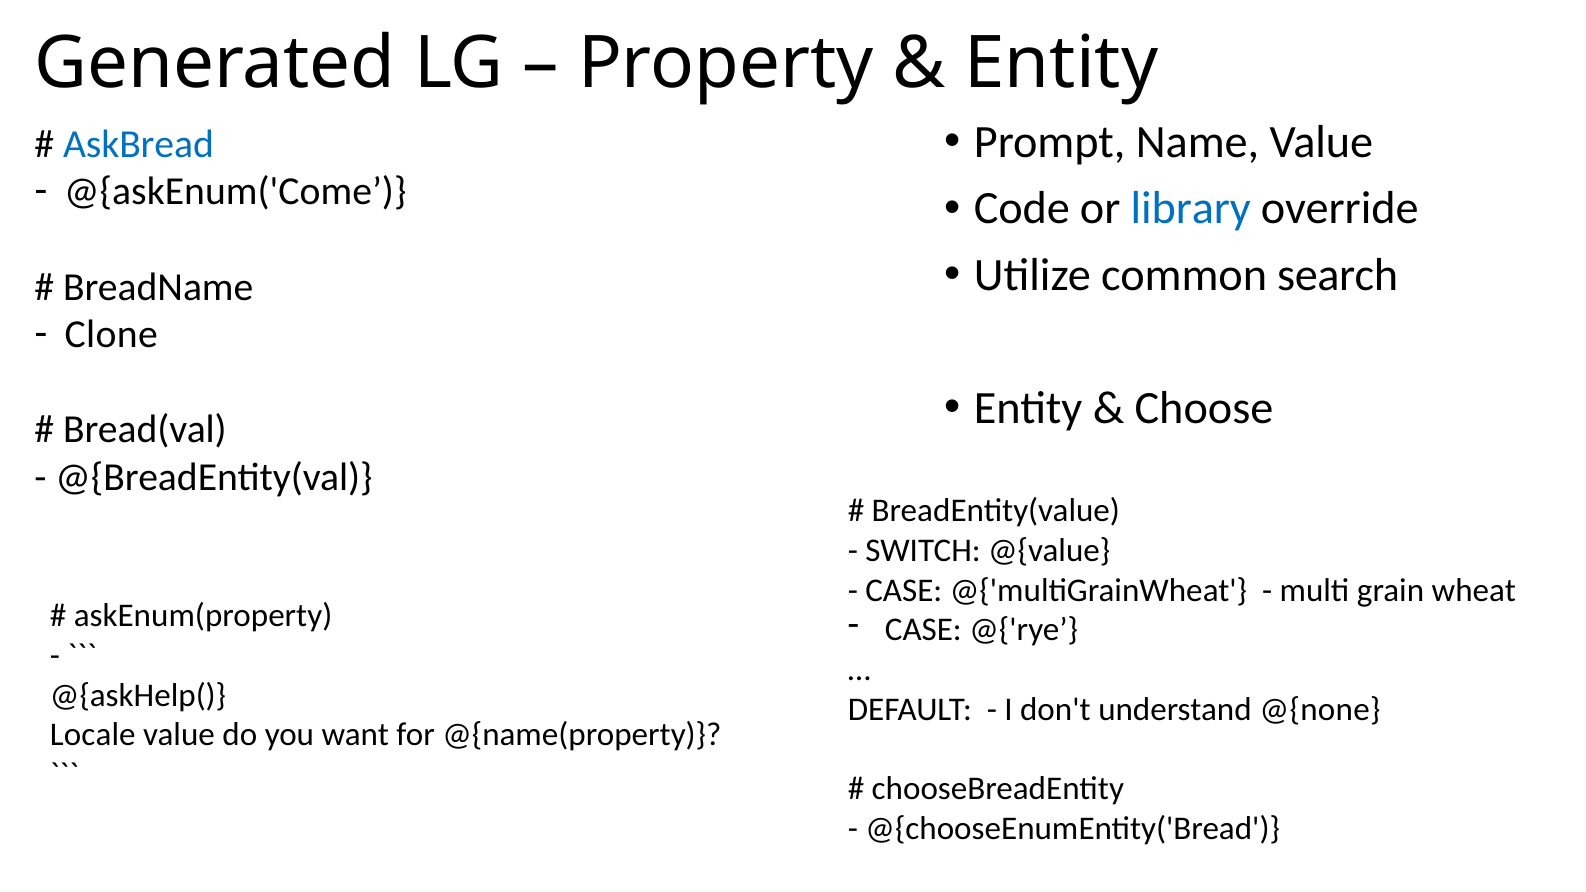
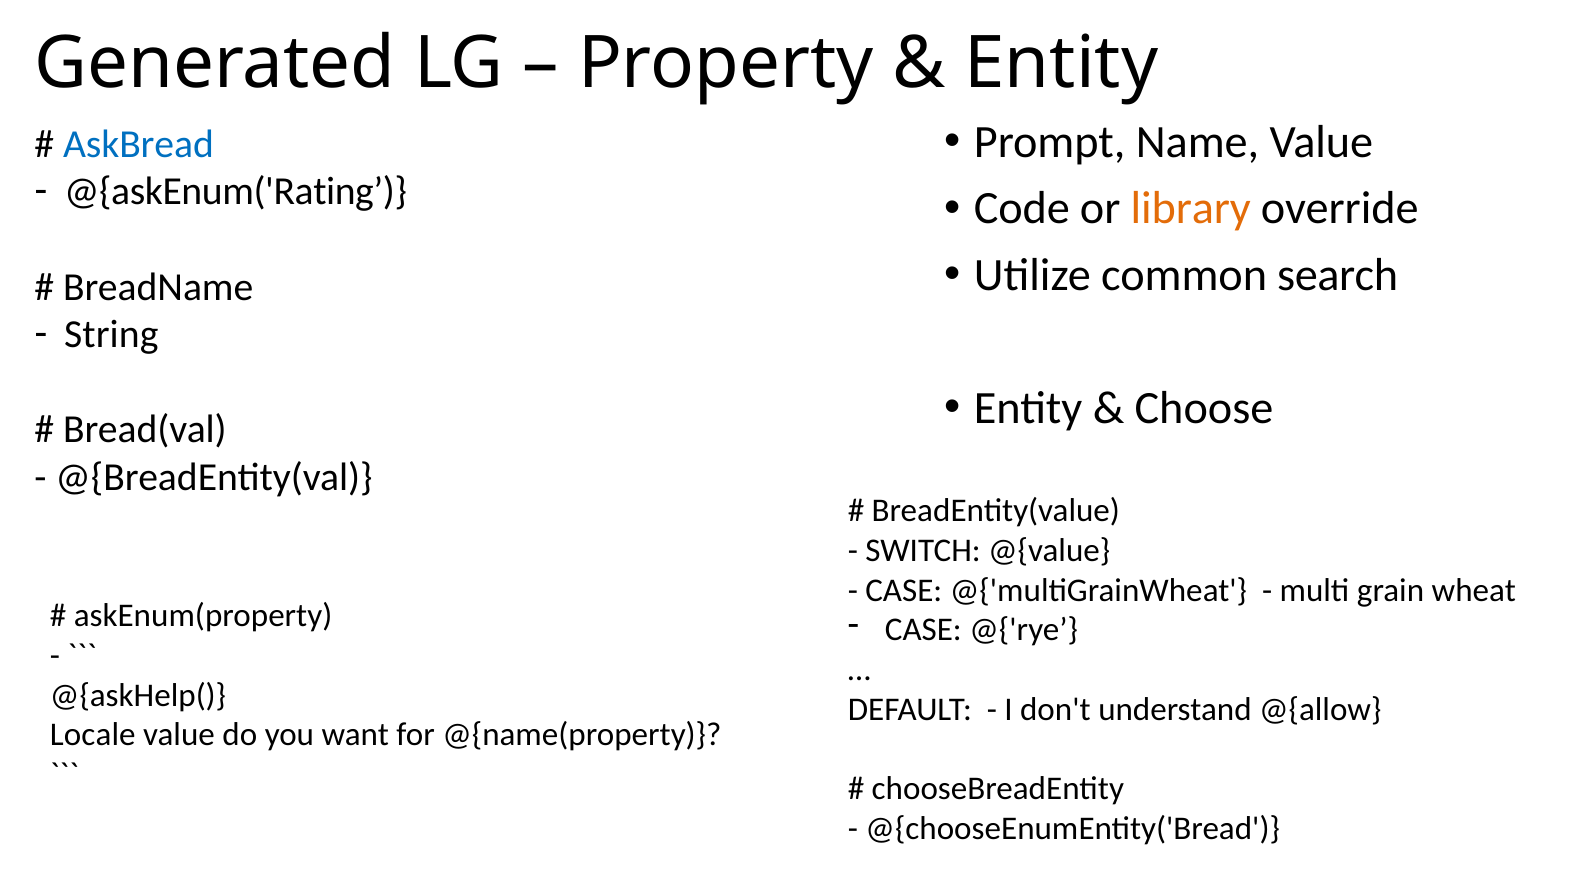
@{askEnum('Come: @{askEnum('Come -> @{askEnum('Rating (236, 192)
library colour: blue -> orange (1191, 209)
Clone: Clone -> String (111, 335)
@{none: @{none -> @{allow (1320, 709)
